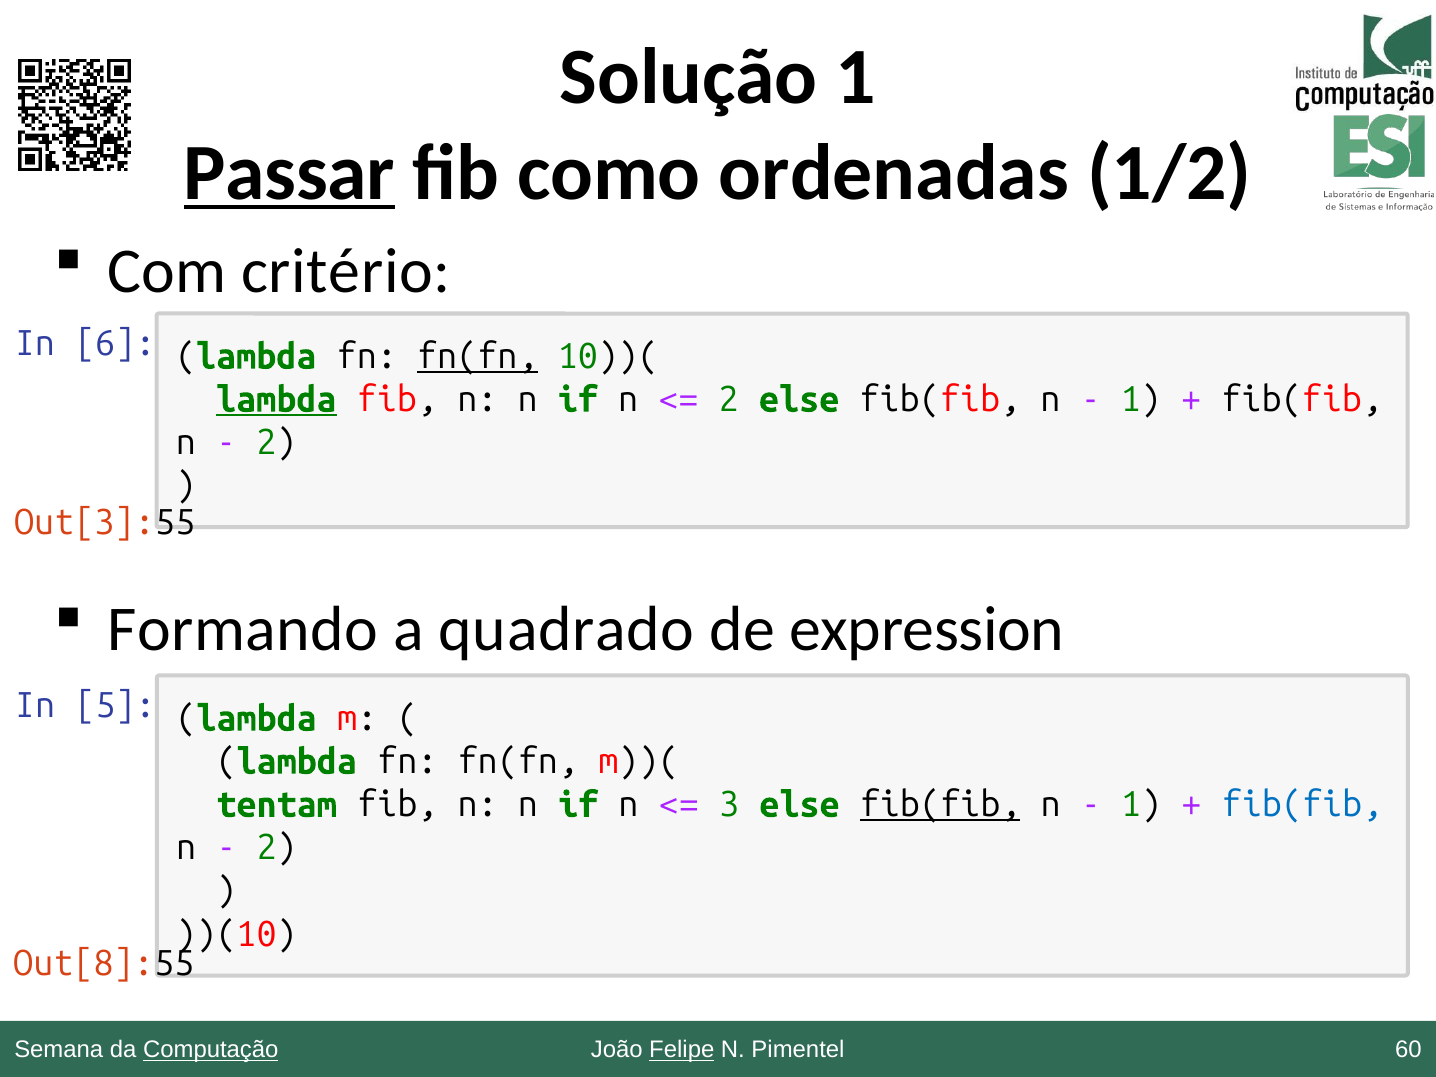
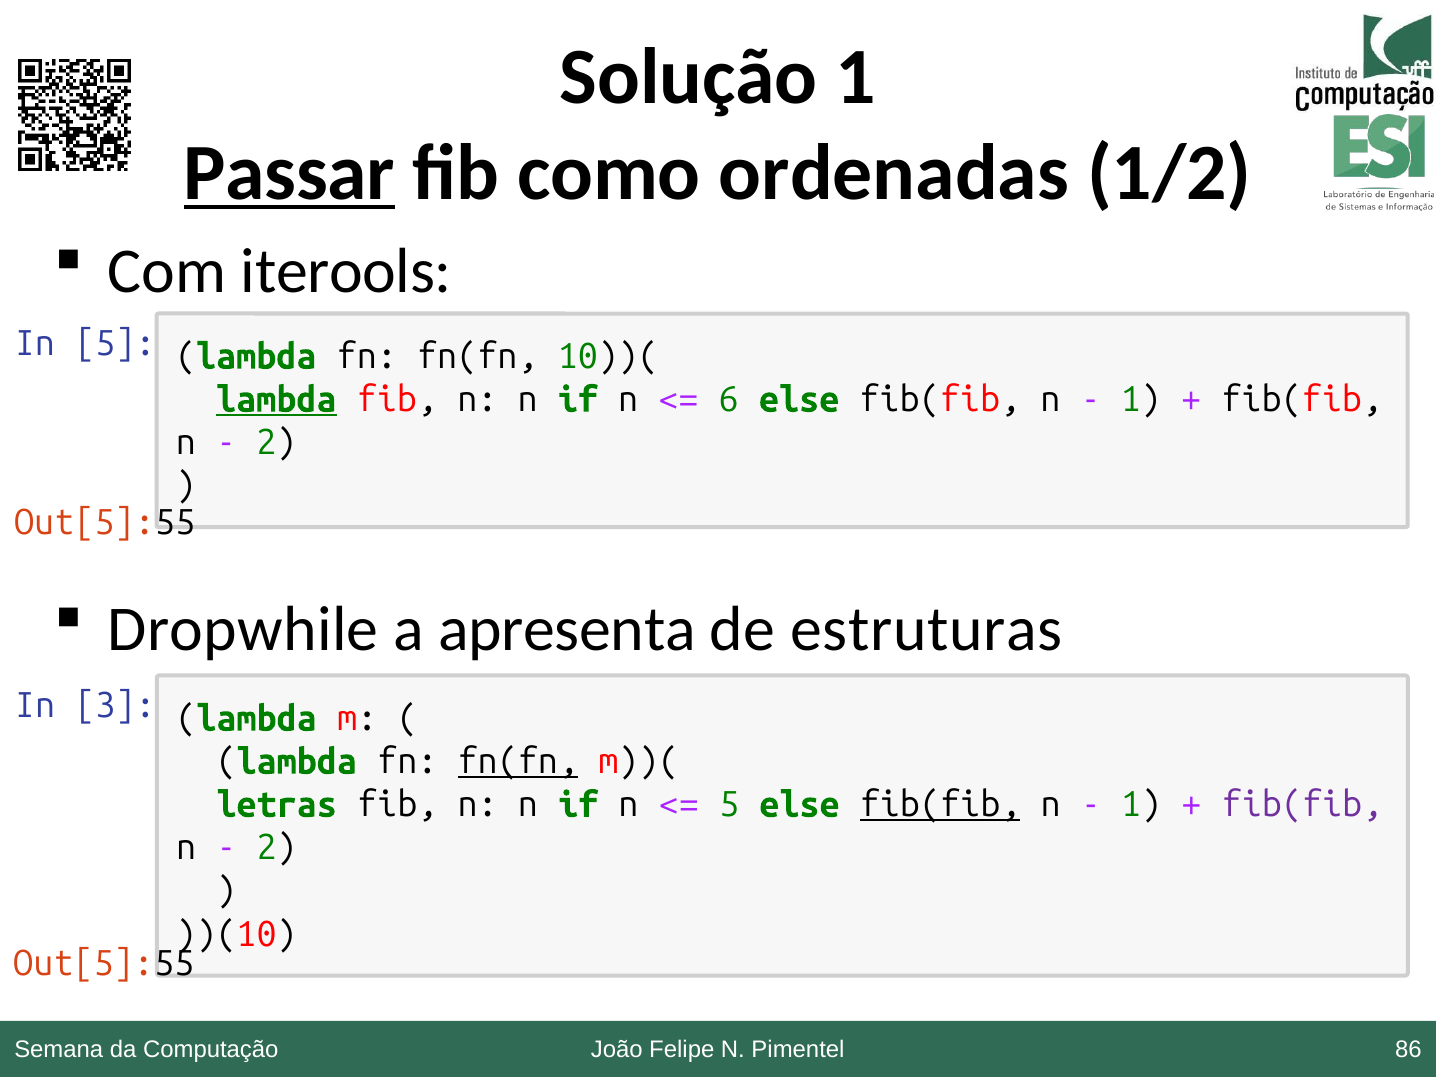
critério: critério -> iterools (346, 272)
In 6: 6 -> 5 (115, 343)
fn(fn underline: present -> none (477, 357)
2: 2 -> 6 (729, 400)
Out[3: Out[3 -> Out[5 (84, 523)
Formando: Formando -> Dropwhile (243, 629)
quadrado: quadrado -> apresenta (567, 629)
expression: expression -> estruturas (926, 629)
5: 5 -> 3 (115, 705)
fn(fn underline: none -> present (518, 762)
tentam: tentam -> letras (277, 805)
3: 3 -> 5 (729, 805)
fib(fib colour: blue -> purple (1302, 805)
Out[8: Out[8 -> Out[5 (84, 964)
Computação underline: present -> none (211, 1050)
Felipe underline: present -> none (682, 1050)
60: 60 -> 86 (1408, 1050)
